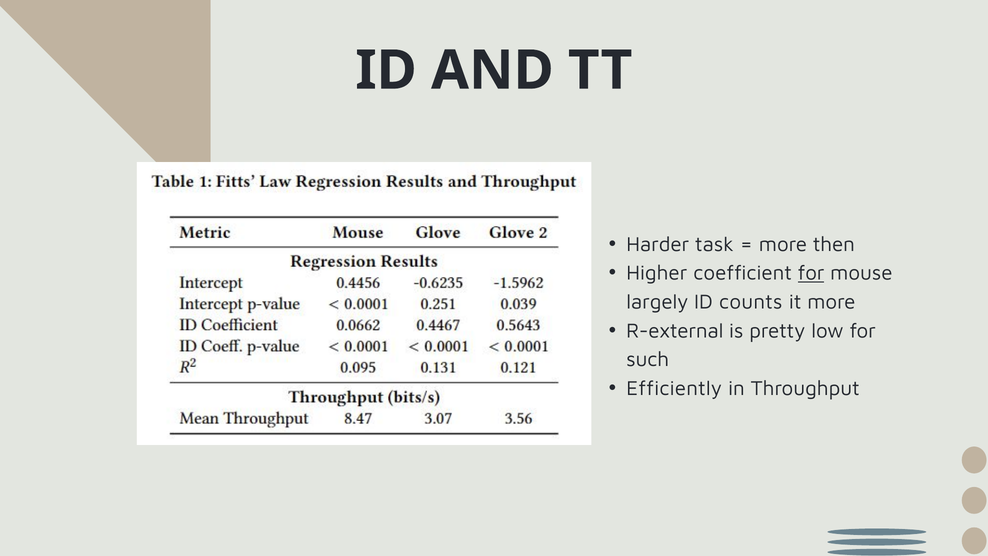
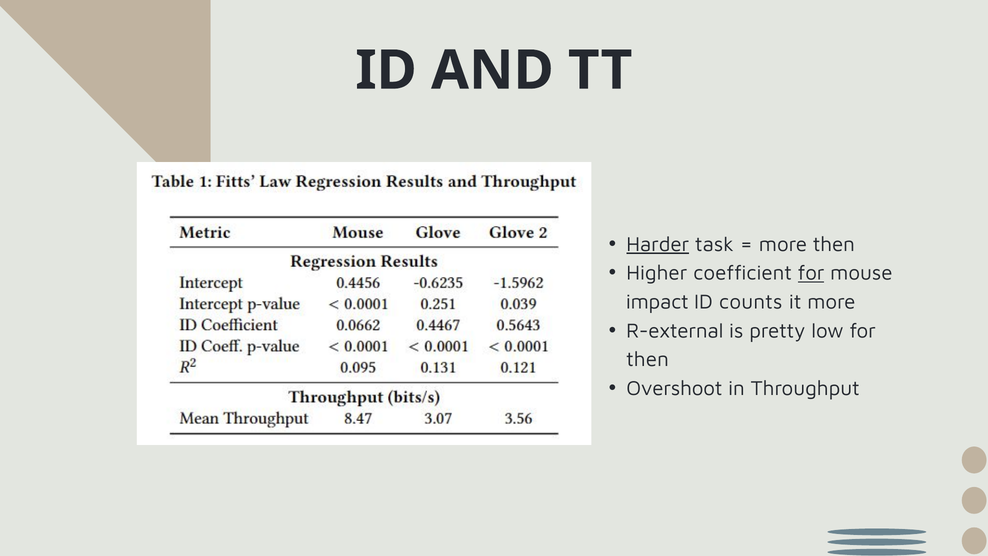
Harder underline: none -> present (658, 244)
largely: largely -> impact (657, 302)
such: such -> then (648, 360)
Efficiently: Efficiently -> Overshoot (674, 388)
